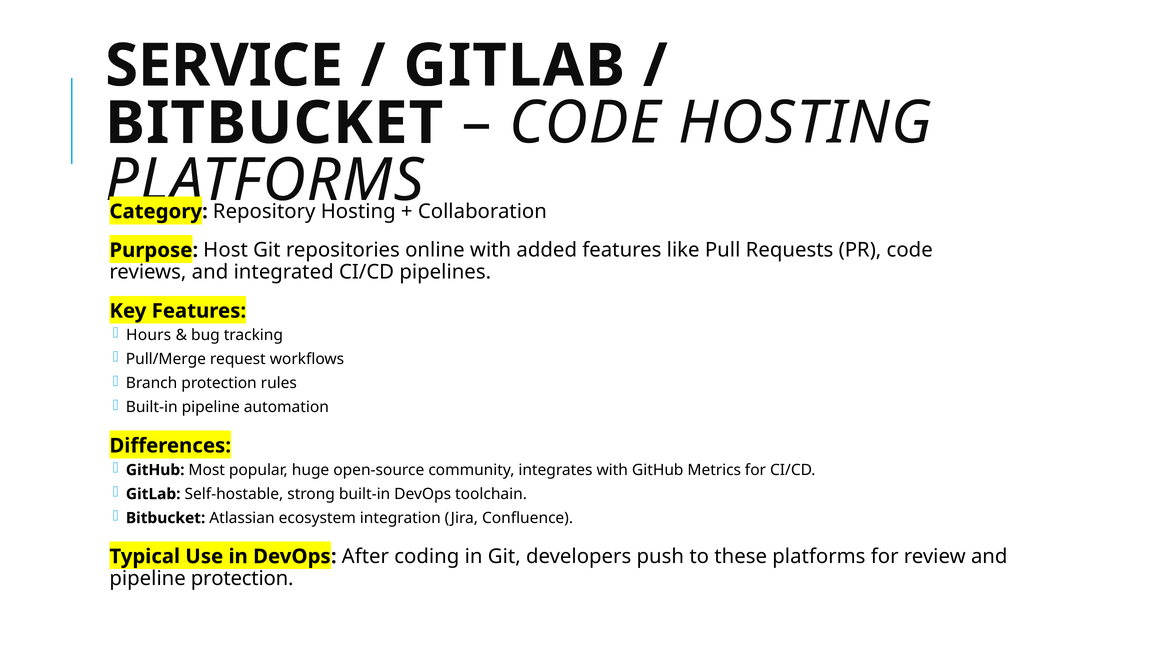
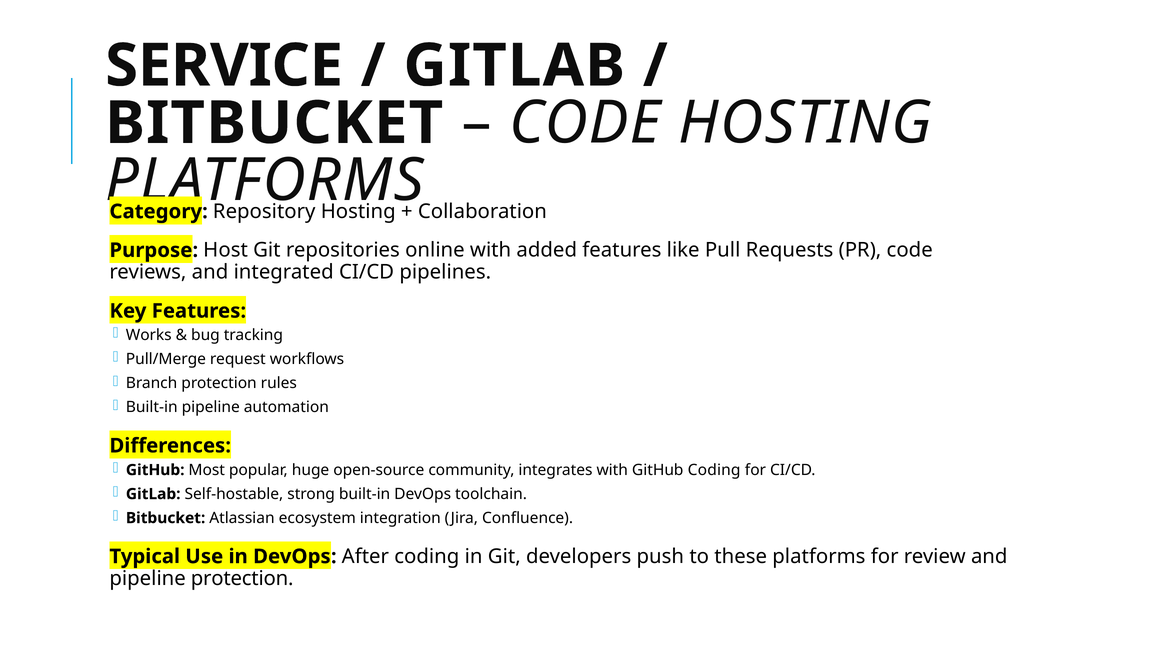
Hours: Hours -> Works (149, 335)
GitHub Metrics: Metrics -> Coding (714, 470)
